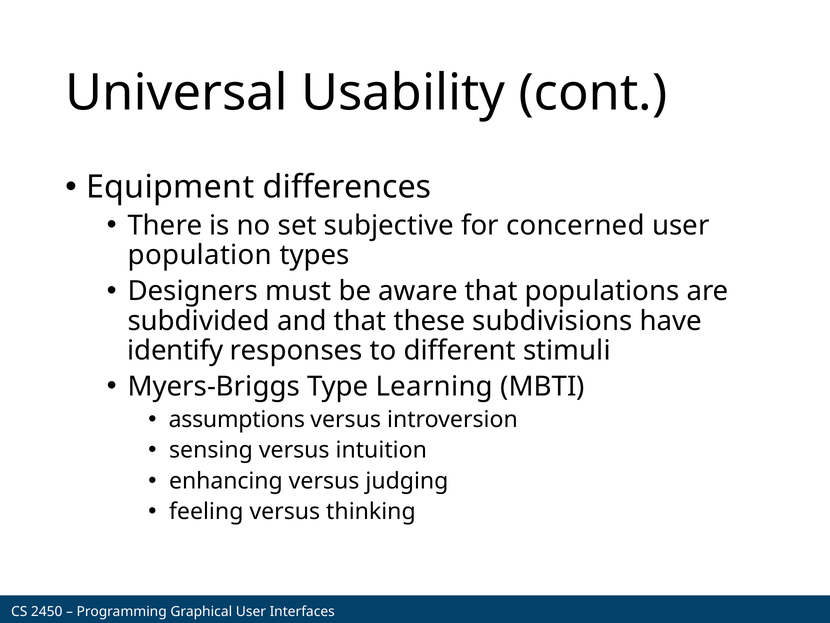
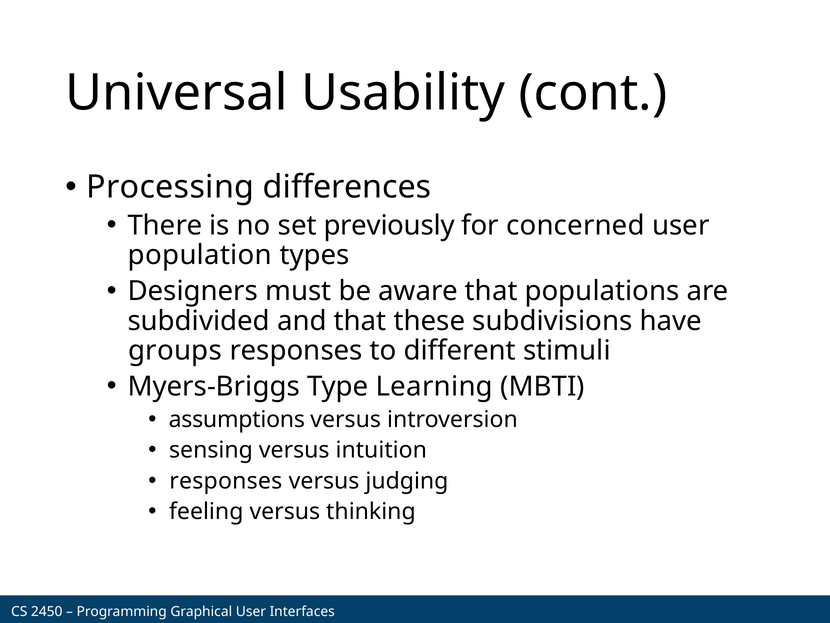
Equipment: Equipment -> Processing (170, 187)
subjective: subjective -> previously (389, 225)
identify: identify -> groups (175, 350)
enhancing: enhancing -> responses (226, 481)
